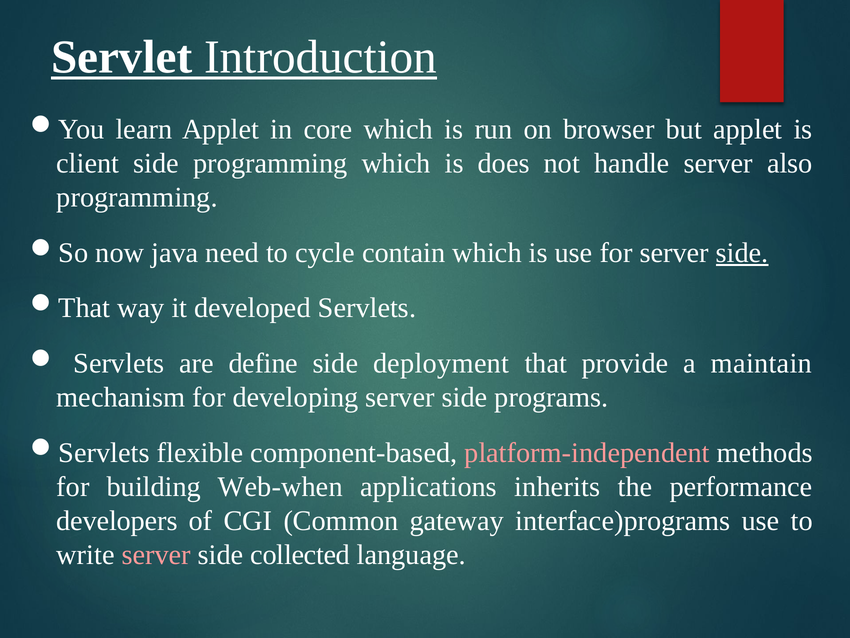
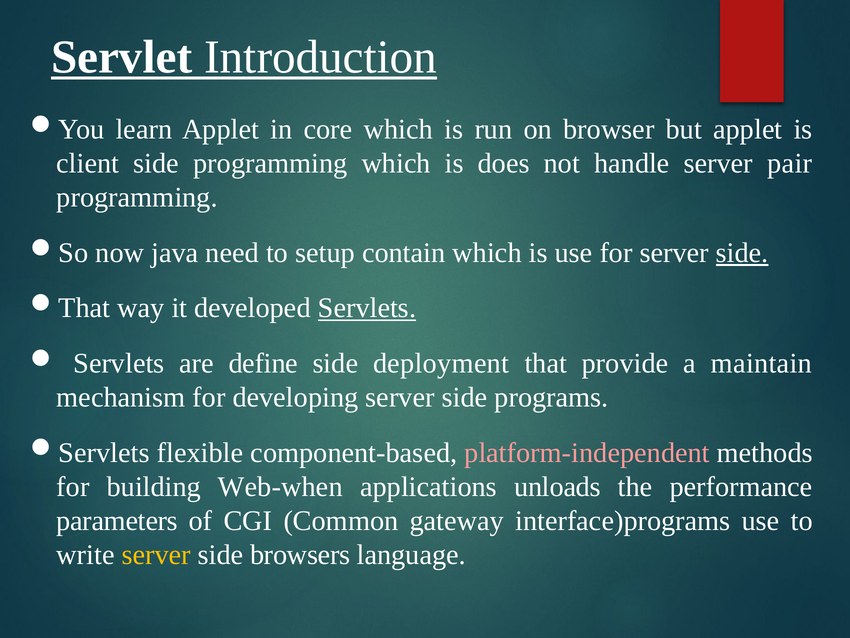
also: also -> pair (790, 163)
cycle: cycle -> setup (325, 253)
Servlets underline: none -> present (367, 308)
inherits: inherits -> unloads (557, 486)
developers: developers -> parameters (117, 520)
server colour: pink -> yellow (156, 554)
collected: collected -> browsers (300, 554)
